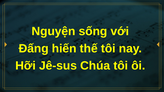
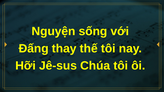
hiến: hiến -> thay (64, 49)
